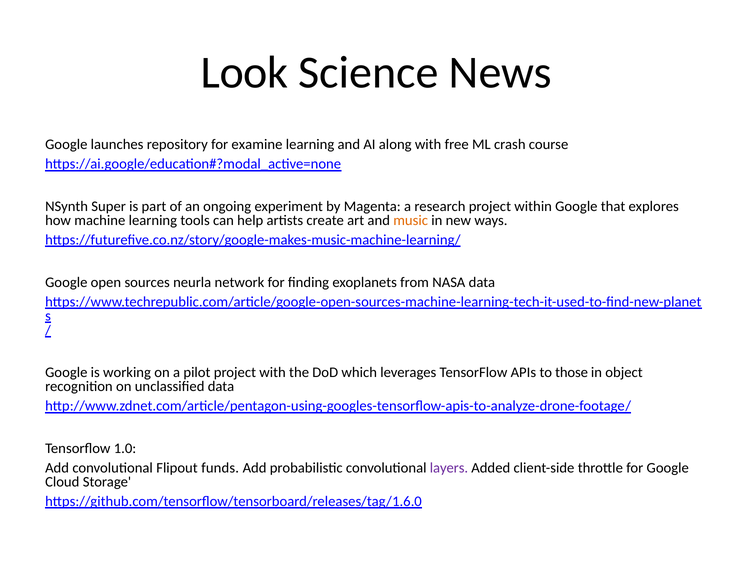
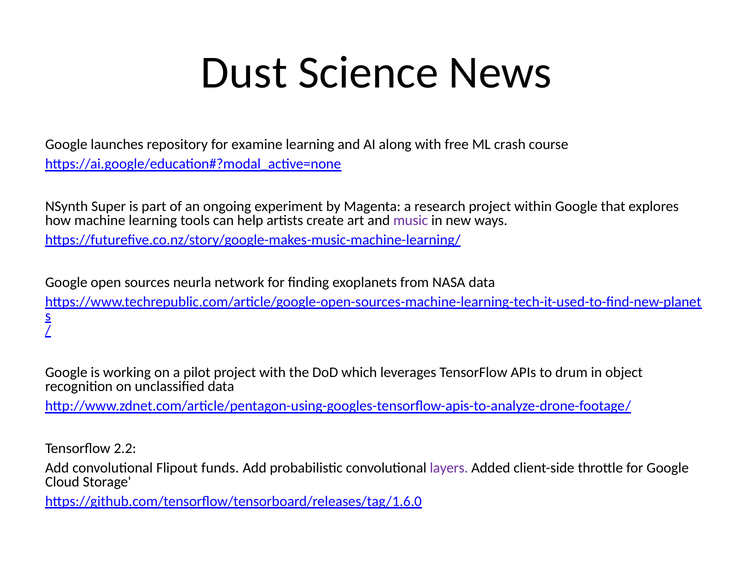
Look: Look -> Dust (244, 73)
music colour: orange -> purple (411, 221)
those: those -> drum (571, 373)
1.0: 1.0 -> 2.2 (125, 449)
